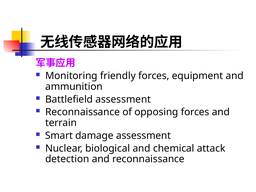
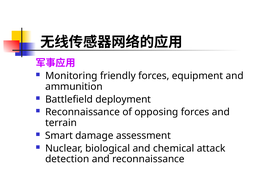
Battlefield assessment: assessment -> deployment (123, 99)
